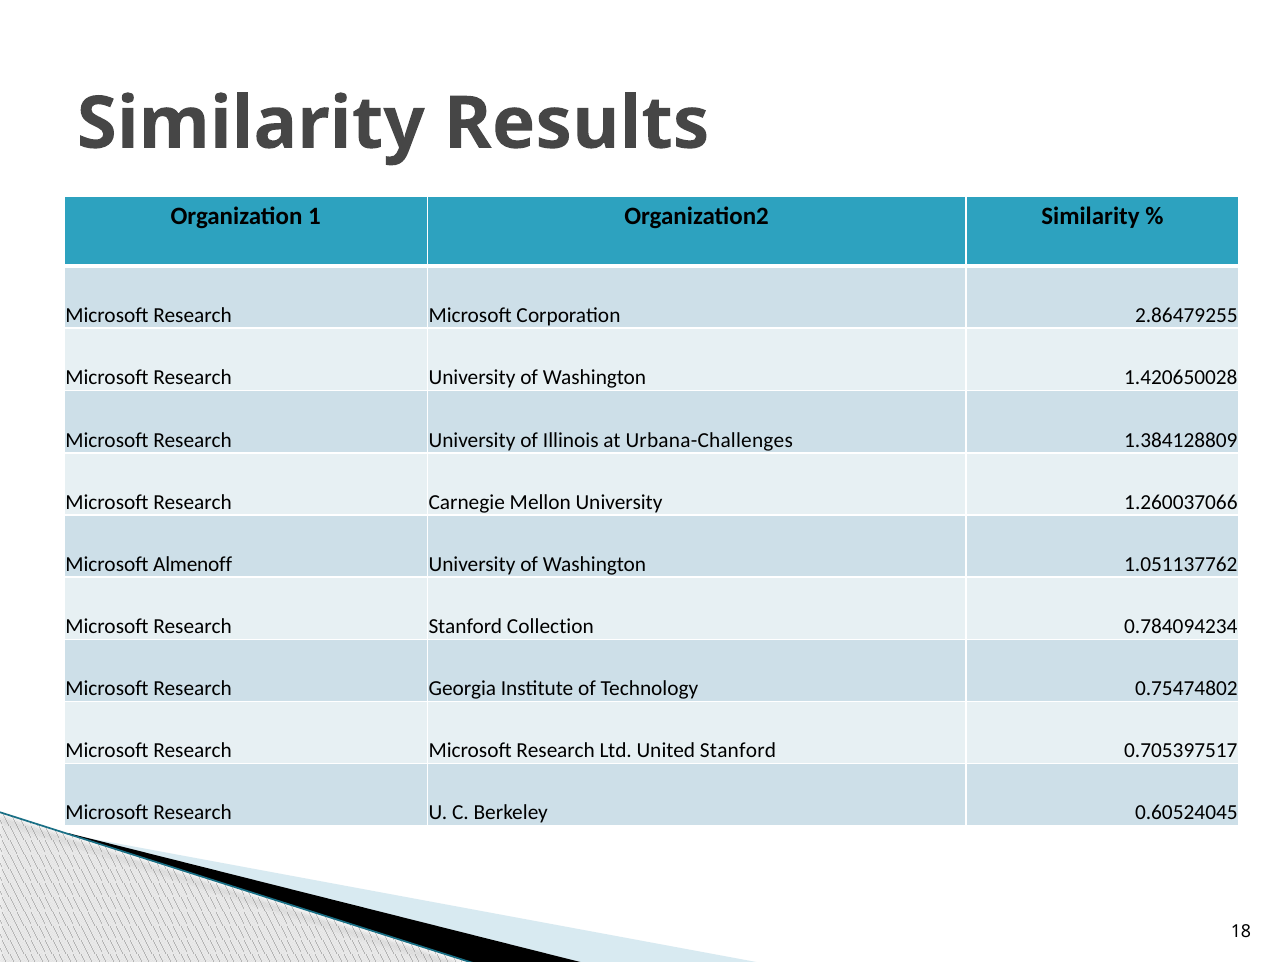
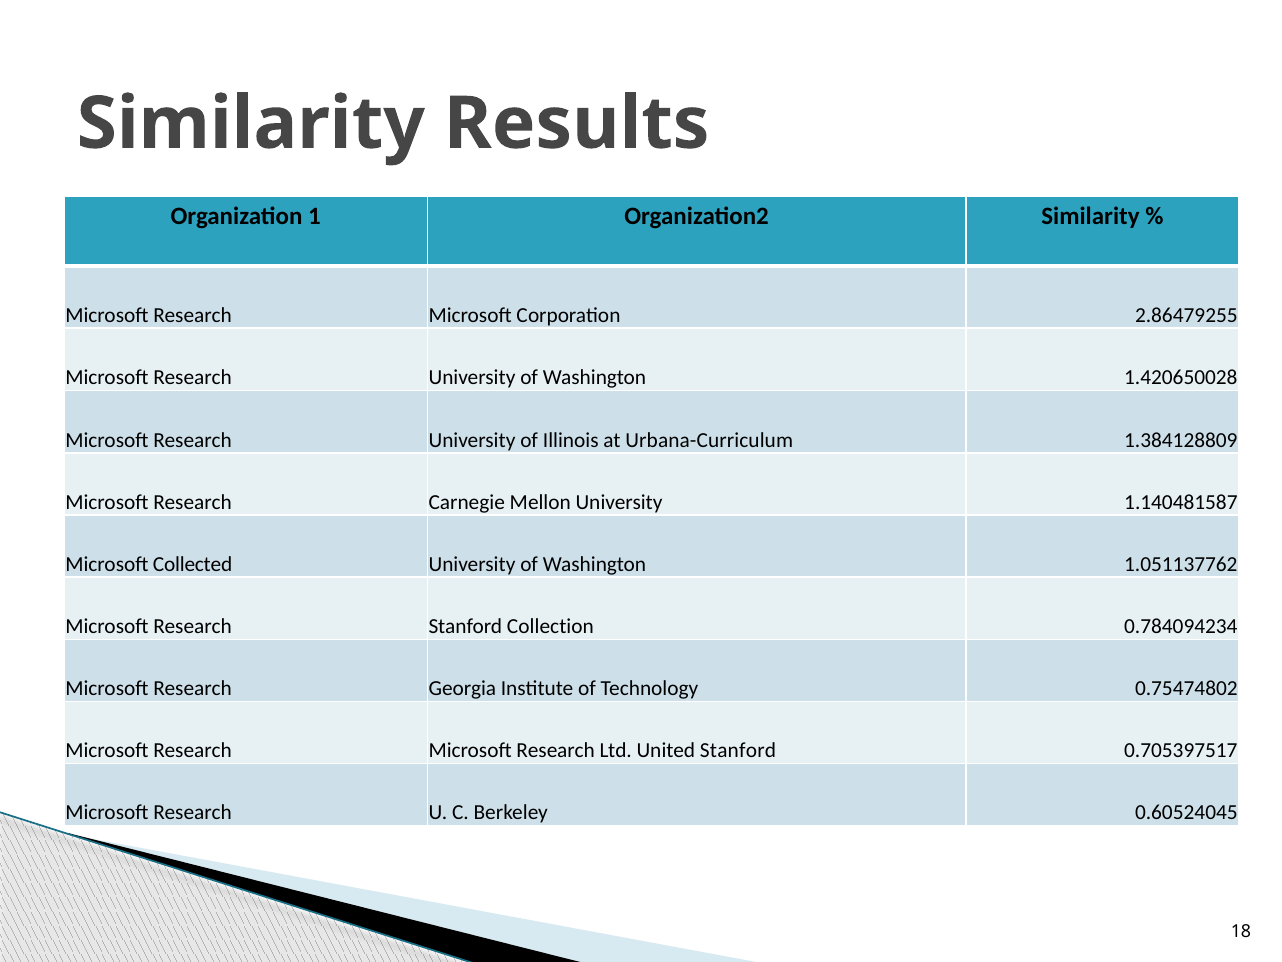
Urbana-Challenges: Urbana-Challenges -> Urbana-Curriculum (709, 440)
1.260037066: 1.260037066 -> 1.140481587 (1181, 502)
Almenoff: Almenoff -> Collected (193, 564)
